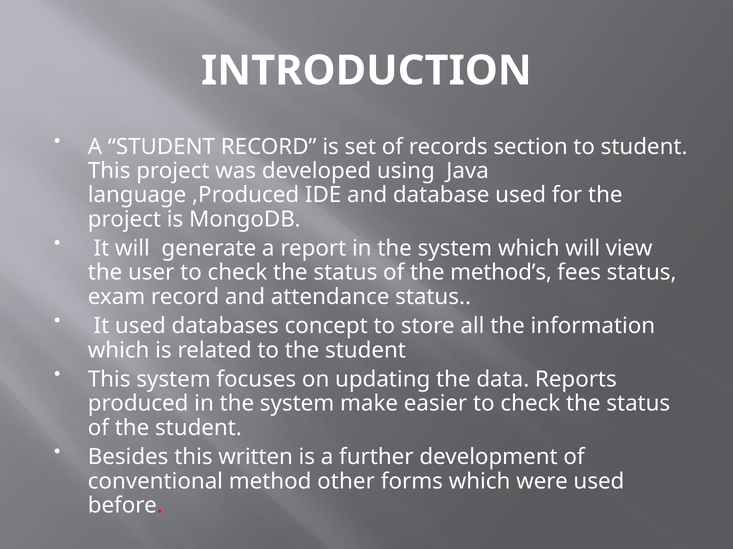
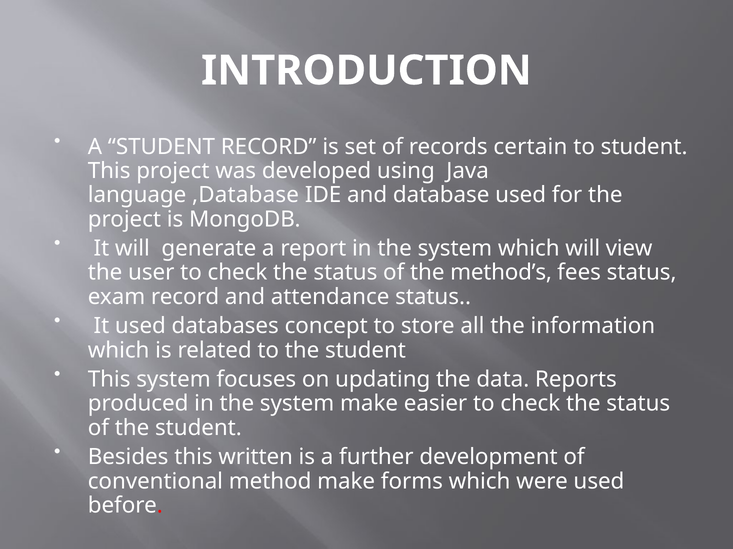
section: section -> certain (530, 147)
,Produced: ,Produced -> ,Database (246, 195)
method other: other -> make (346, 482)
